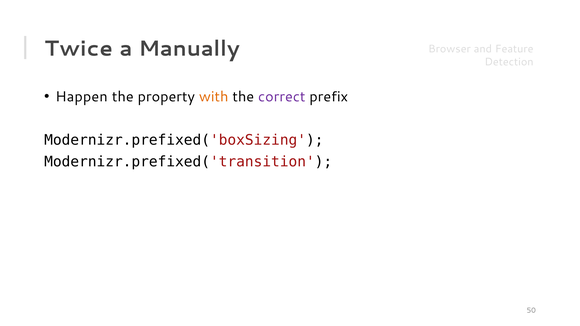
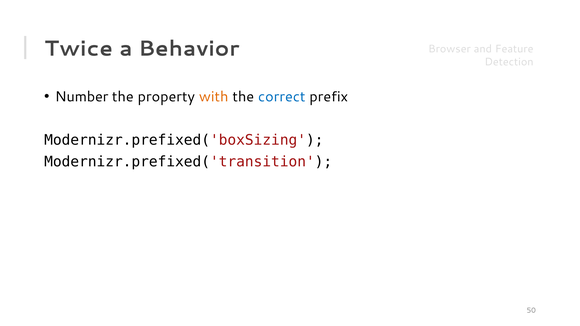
Manually: Manually -> Behavior (189, 49)
Happen: Happen -> Number (82, 97)
correct colour: purple -> blue (282, 97)
